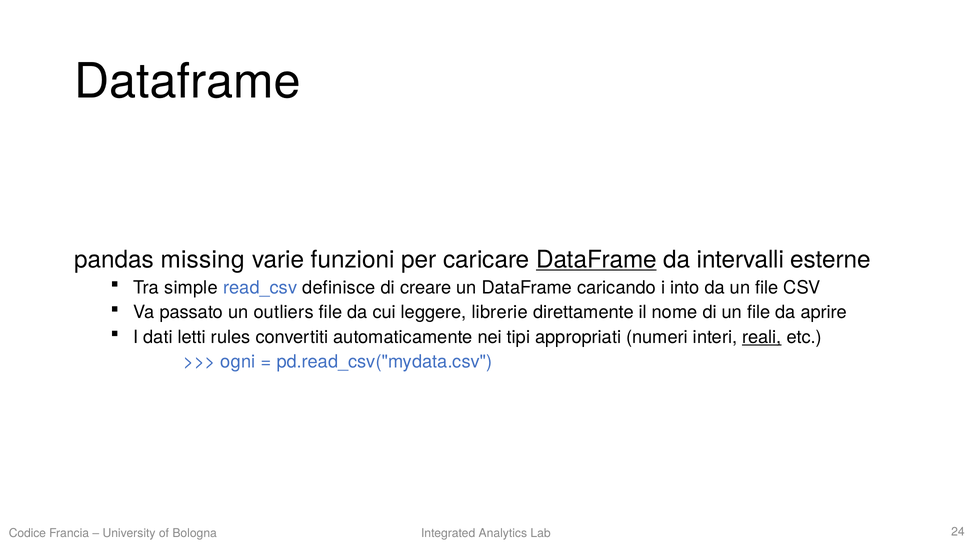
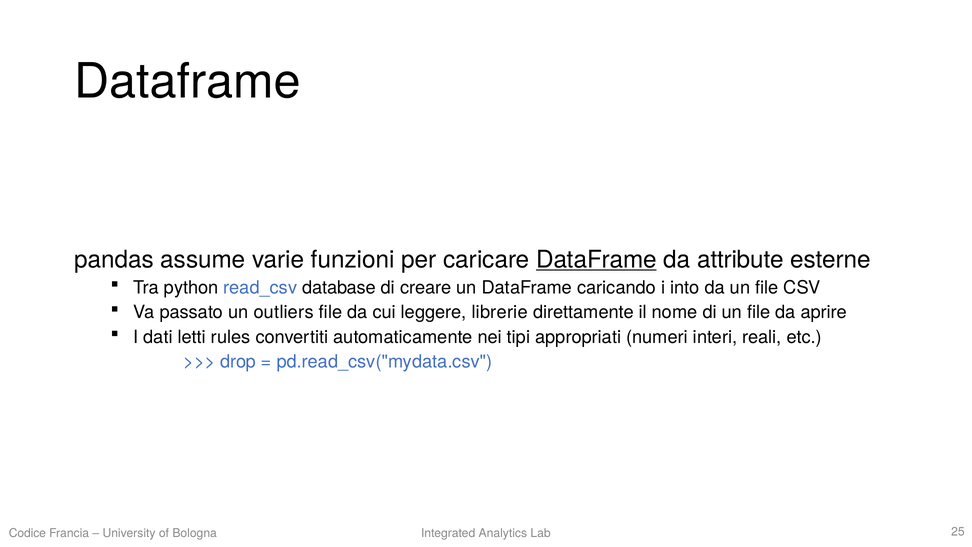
missing: missing -> assume (203, 259)
intervalli: intervalli -> attribute (740, 259)
simple: simple -> python (191, 287)
definisce: definisce -> database (339, 287)
reali underline: present -> none (762, 337)
ogni: ogni -> drop (238, 362)
24: 24 -> 25 (958, 532)
